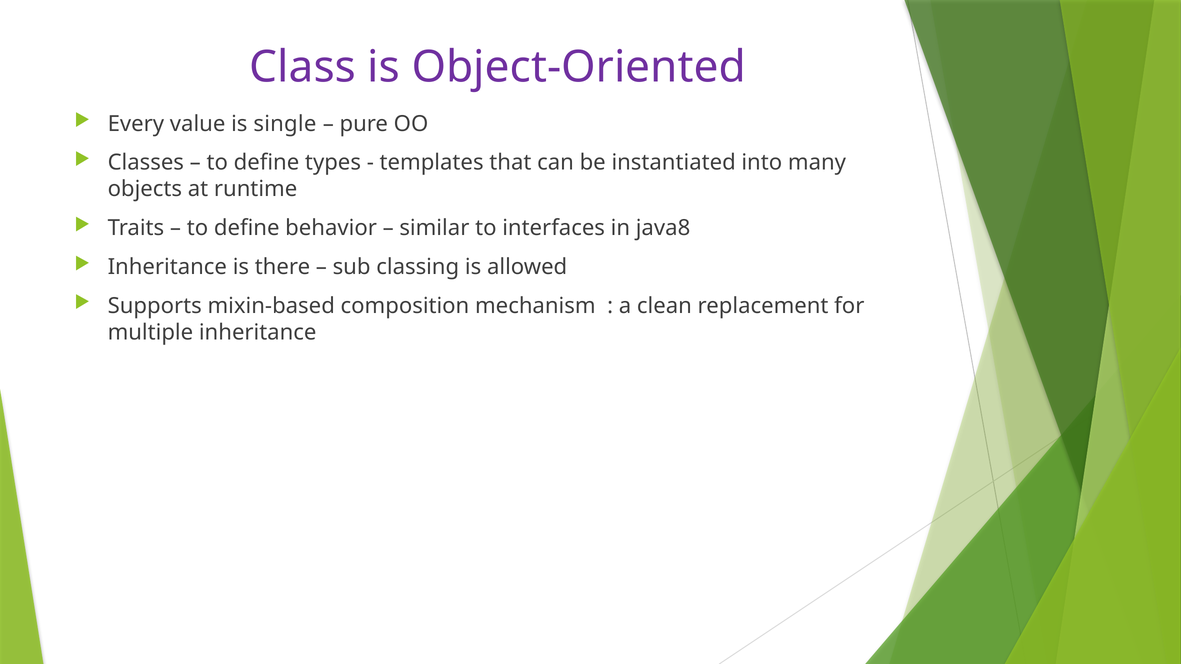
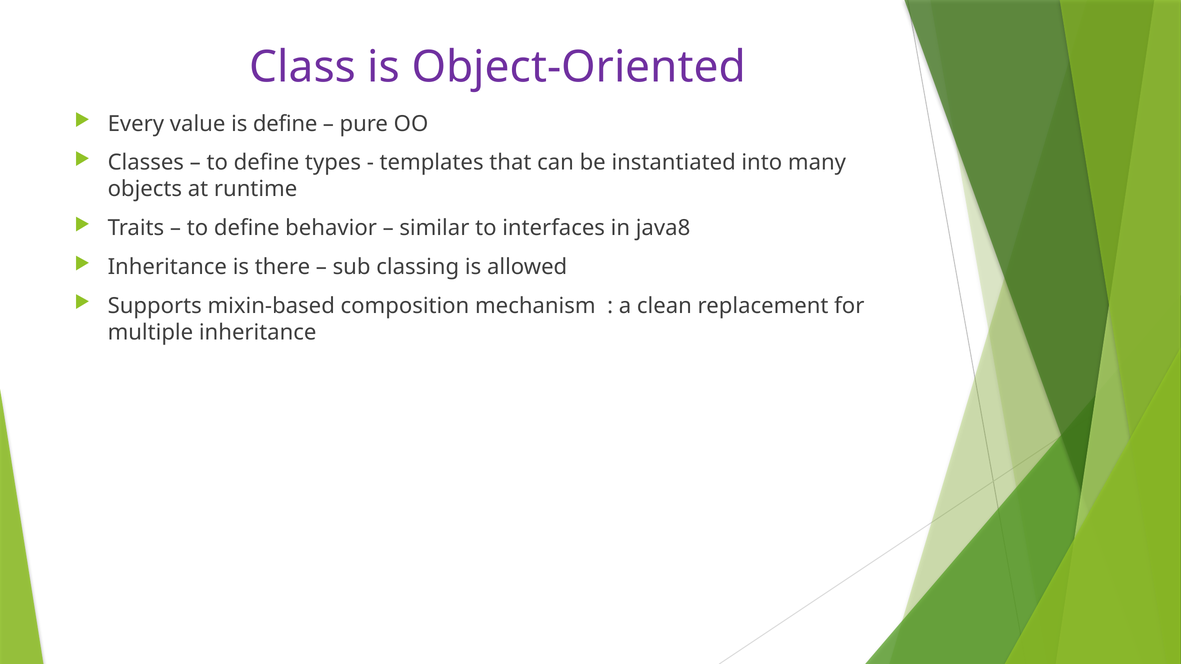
is single: single -> define (285, 124)
